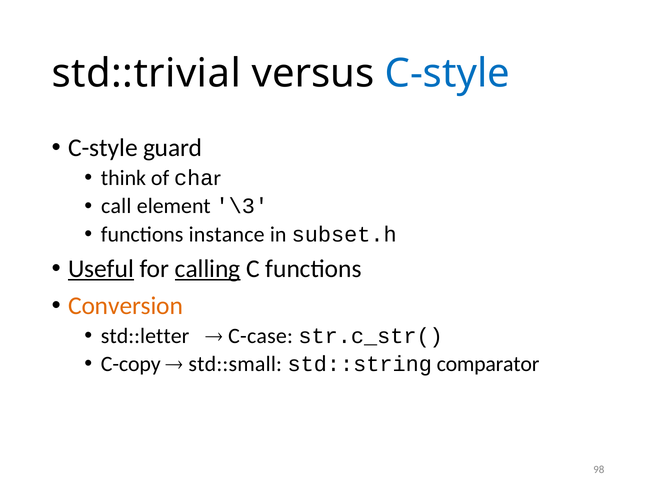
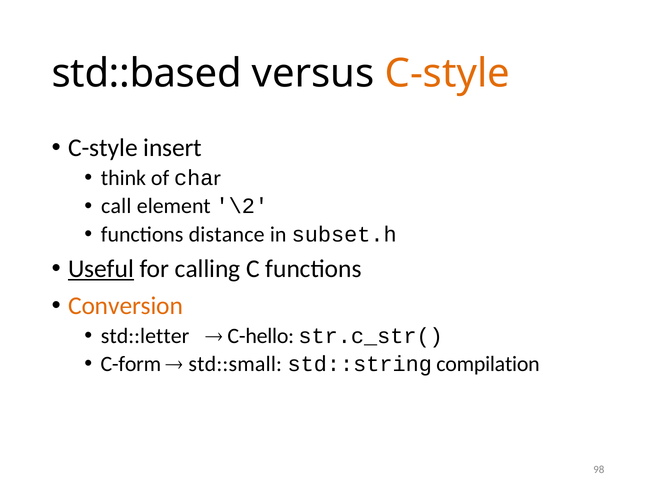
std::trivial: std::trivial -> std::based (147, 73)
C-style colour: blue -> orange (447, 73)
guard: guard -> insert (173, 148)
\3: \3 -> \2 (242, 206)
instance: instance -> distance (227, 234)
calling underline: present -> none (208, 269)
C-case: C-case -> C-hello (261, 336)
C-copy: C-copy -> C-form (131, 364)
comparator: comparator -> compilation (488, 364)
